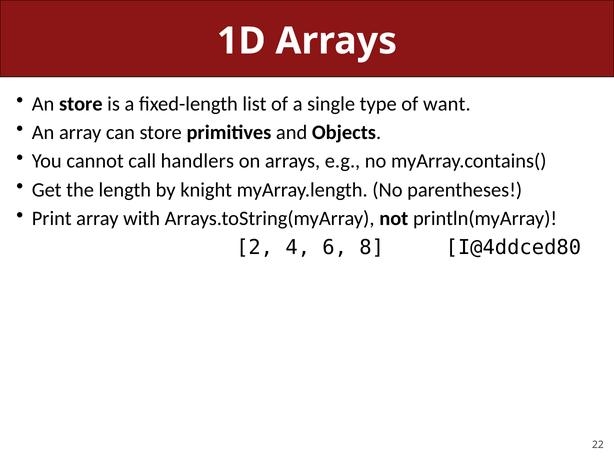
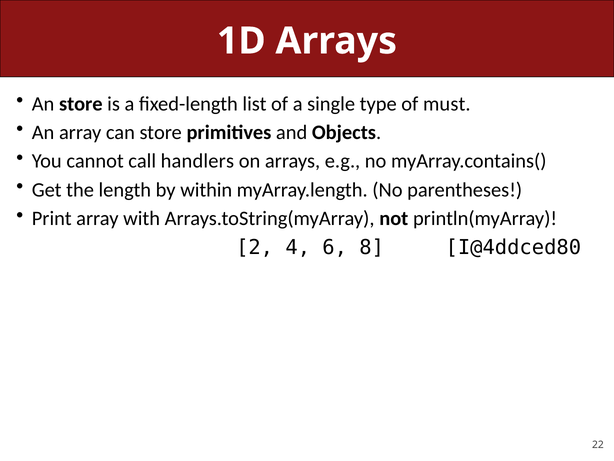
want: want -> must (447, 104)
knight: knight -> within (206, 190)
